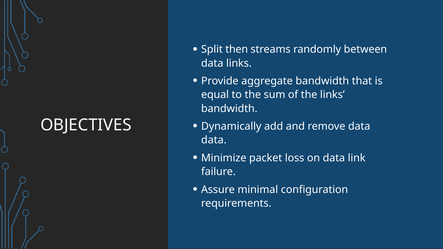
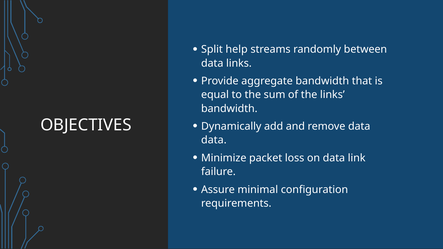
then: then -> help (237, 50)
